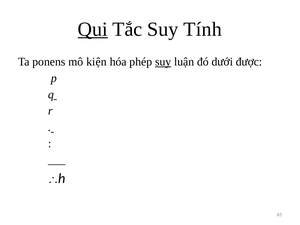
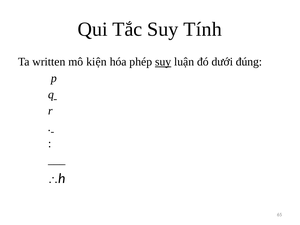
Qui underline: present -> none (93, 29)
ponens: ponens -> written (49, 62)
được: được -> đúng (249, 62)
